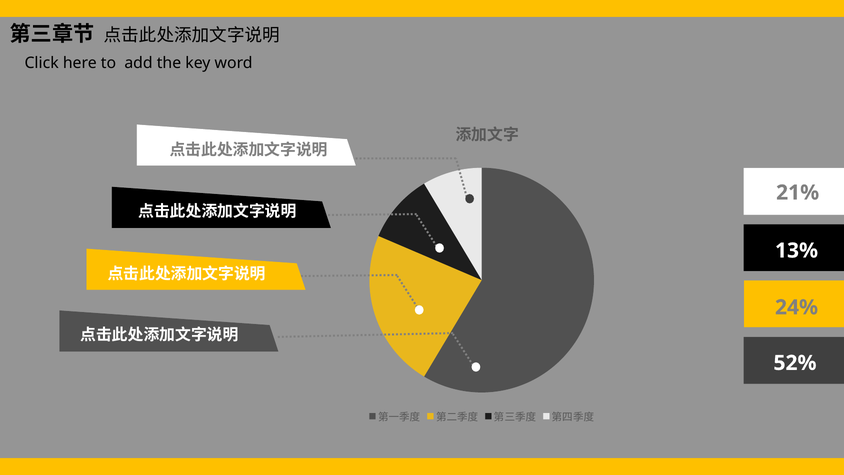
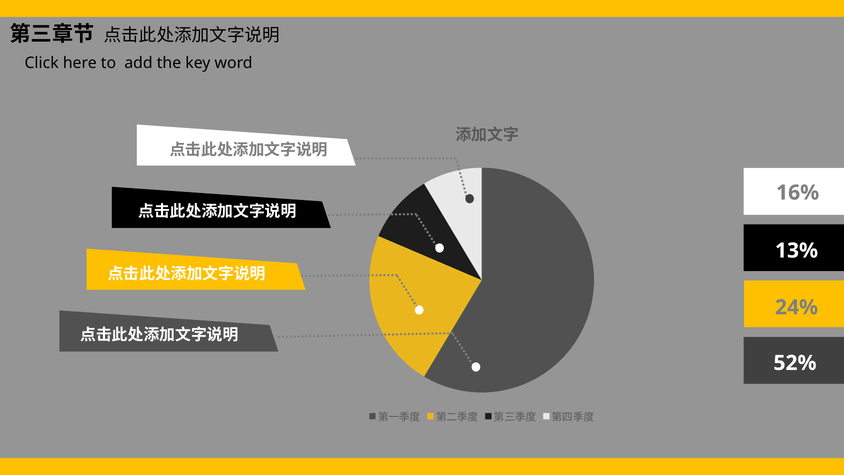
21%: 21% -> 16% (798, 193)
